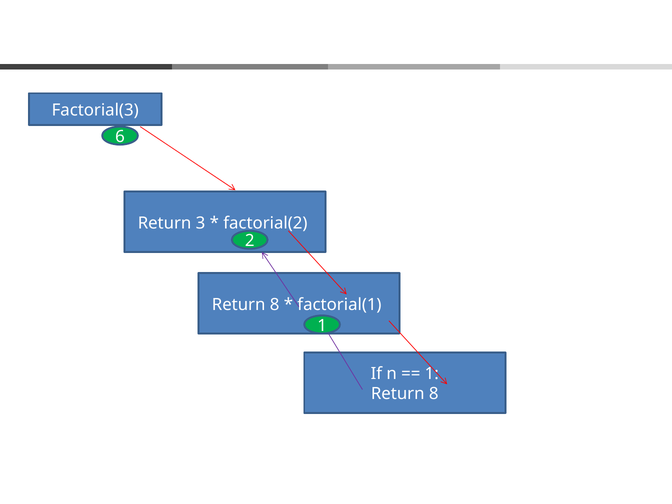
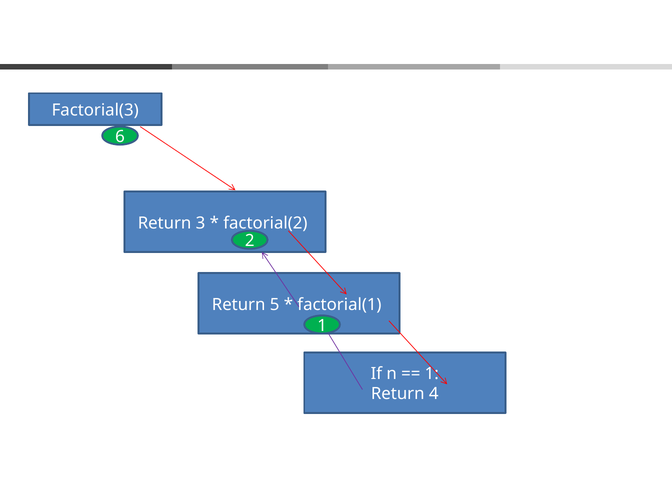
8: 8 -> 5 (275, 305)
8: 8 -> 4 (434, 394)
